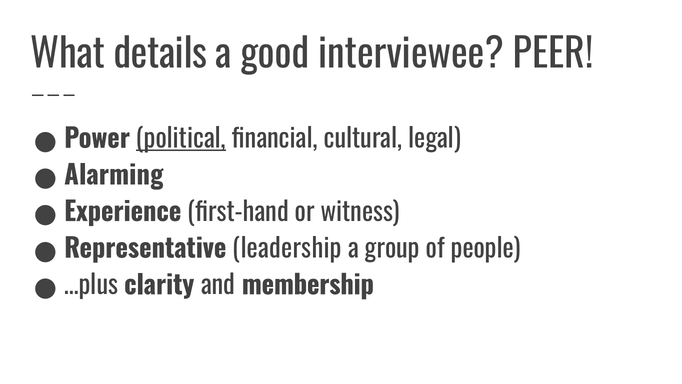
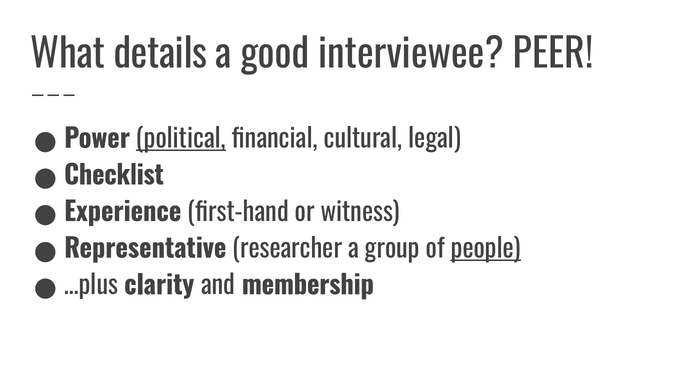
Alarming: Alarming -> Checklist (114, 175)
leadership: leadership -> researcher (287, 249)
people underline: none -> present (486, 249)
